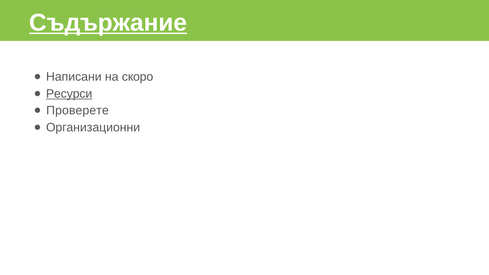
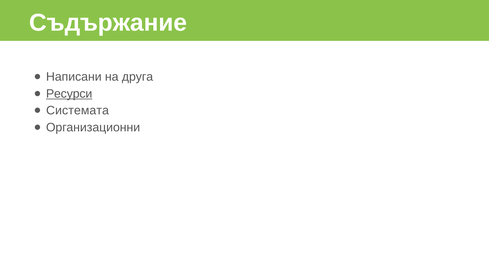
Съдържание underline: present -> none (108, 23)
скоро: скоро -> друга (137, 77)
Проверете: Проверете -> Системата (78, 111)
